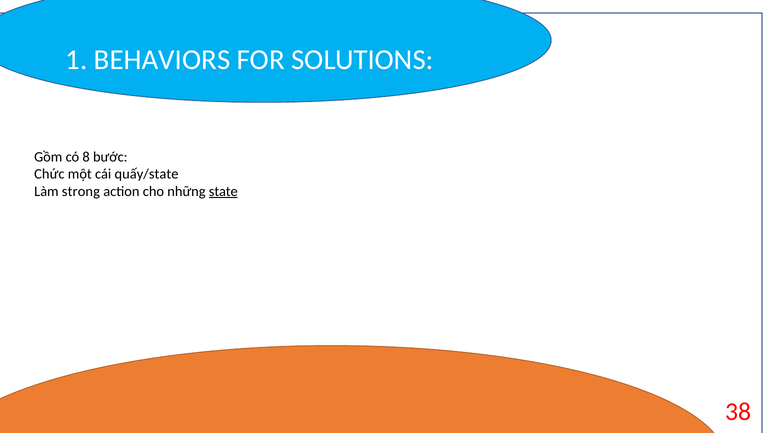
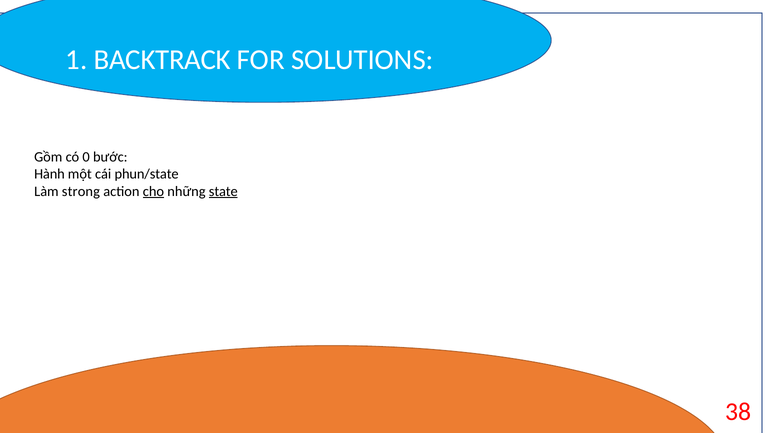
BEHAVIORS: BEHAVIORS -> BACKTRACK (162, 60)
8: 8 -> 0 (86, 157)
Chức: Chức -> Hành (49, 174)
quấy/state: quấy/state -> phun/state (147, 174)
cho underline: none -> present (153, 191)
